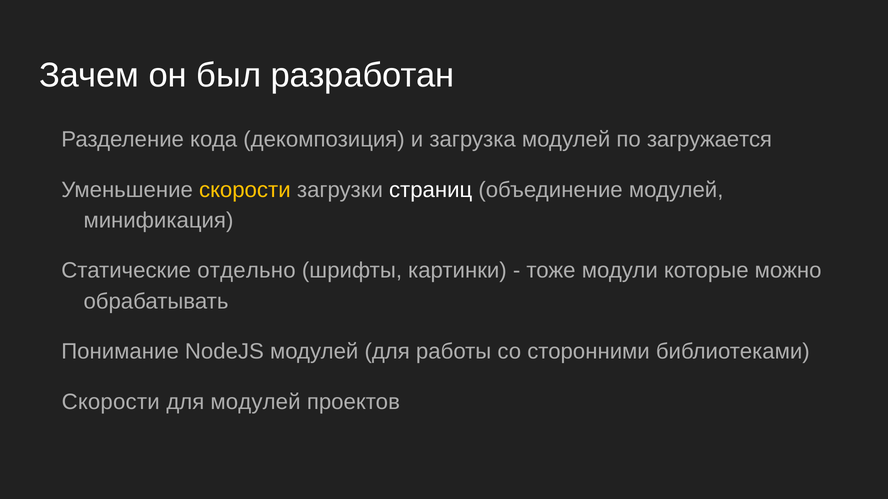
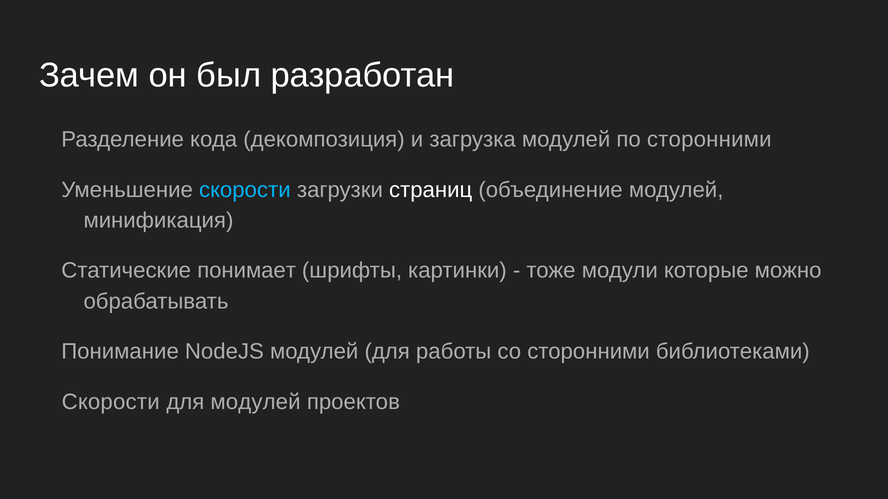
по загружается: загружается -> сторонними (709, 140)
скорости colour: yellow -> light blue (245, 190)
отдельно: отдельно -> понимает (247, 271)
